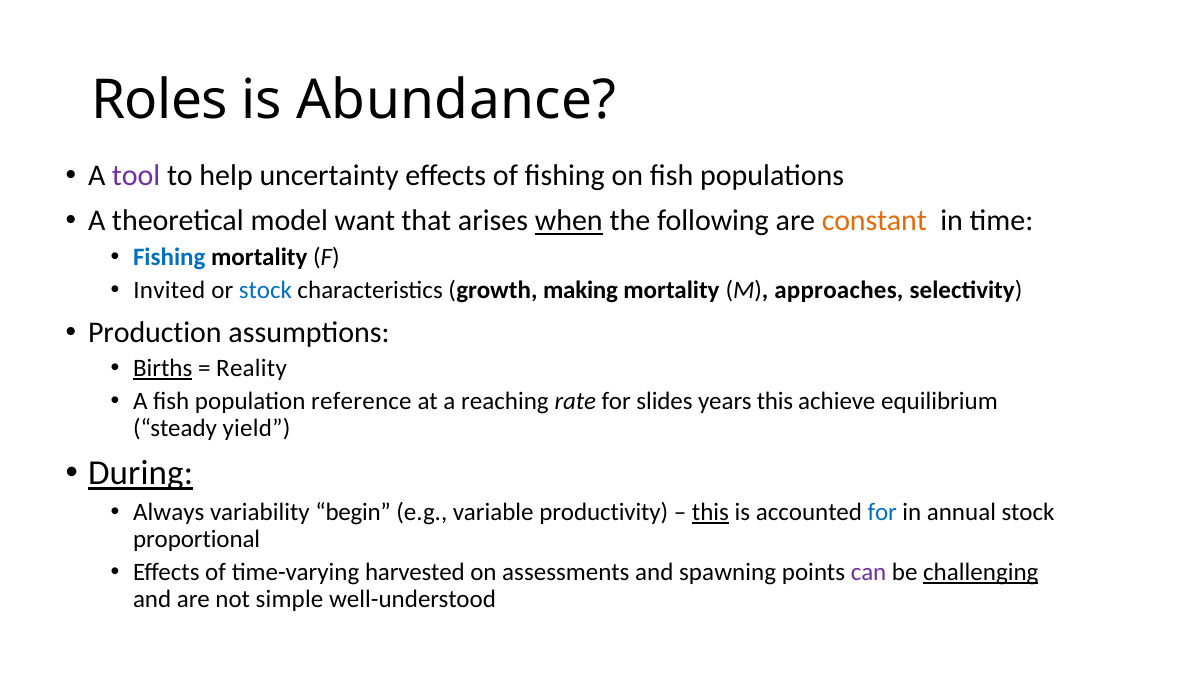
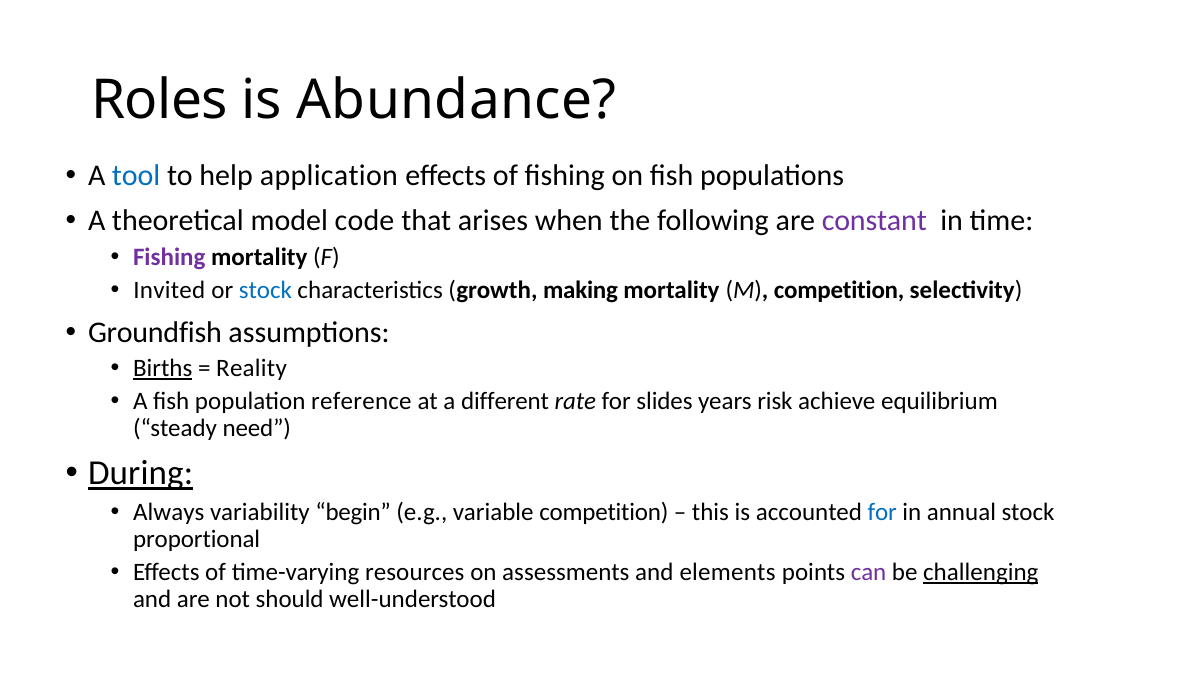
tool colour: purple -> blue (136, 176)
uncertainty: uncertainty -> application (329, 176)
want: want -> code (365, 221)
when underline: present -> none (569, 221)
constant colour: orange -> purple (874, 221)
Fishing colour: blue -> purple (169, 257)
M approaches: approaches -> competition (839, 290)
Production: Production -> Groundfish (155, 332)
reaching: reaching -> different (505, 402)
years this: this -> risk (775, 402)
yield: yield -> need (257, 429)
variable productivity: productivity -> competition (604, 512)
this underline: present -> none (710, 512)
harvested: harvested -> resources (415, 572)
spawning: spawning -> elements (728, 572)
simple: simple -> should (290, 599)
